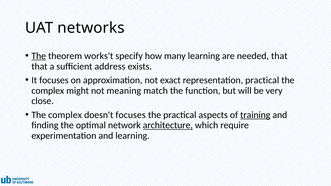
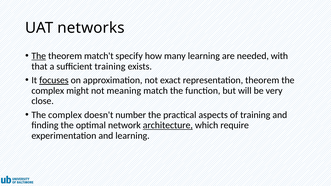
works't: works't -> match't (99, 56)
needed that: that -> with (279, 56)
sufficient address: address -> training (110, 66)
focuses underline: none -> present (54, 80)
representation practical: practical -> theorem (262, 80)
doesn't focuses: focuses -> number (131, 115)
training underline: present -> none (255, 115)
